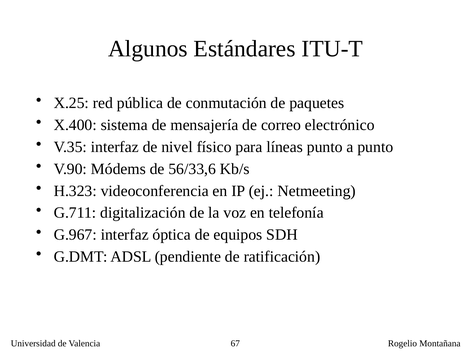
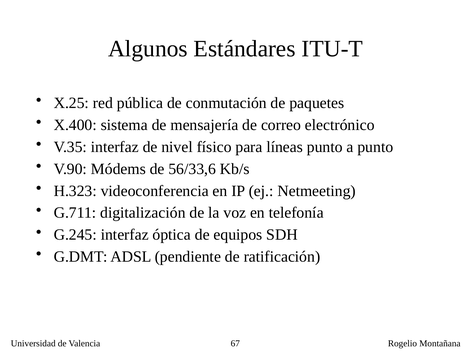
G.967: G.967 -> G.245 (75, 235)
